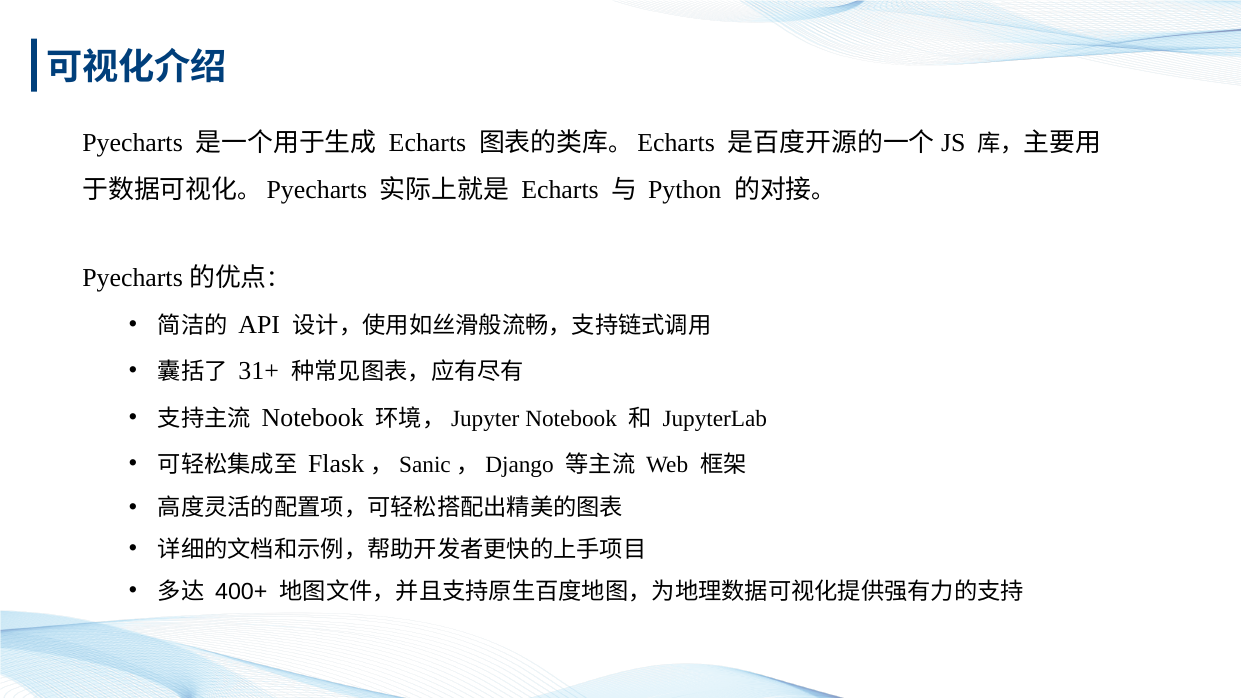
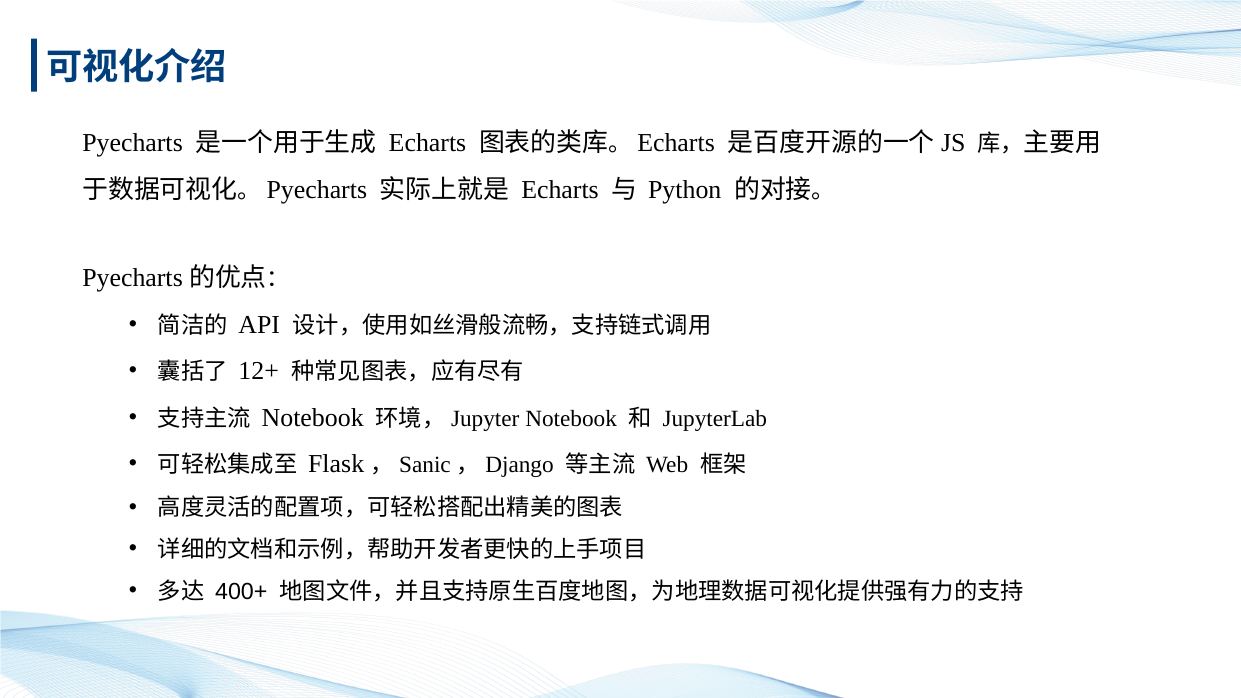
31+: 31+ -> 12+ (259, 371)
